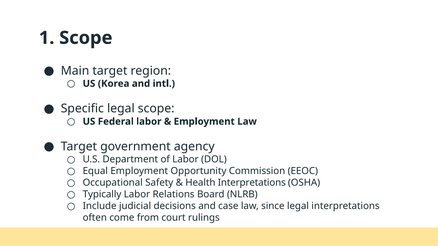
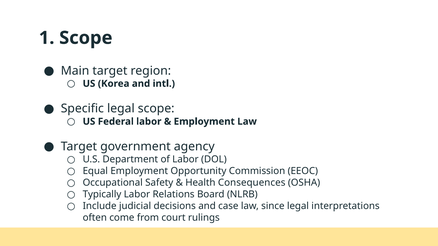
Health Interpretations: Interpretations -> Consequences (252, 183)
